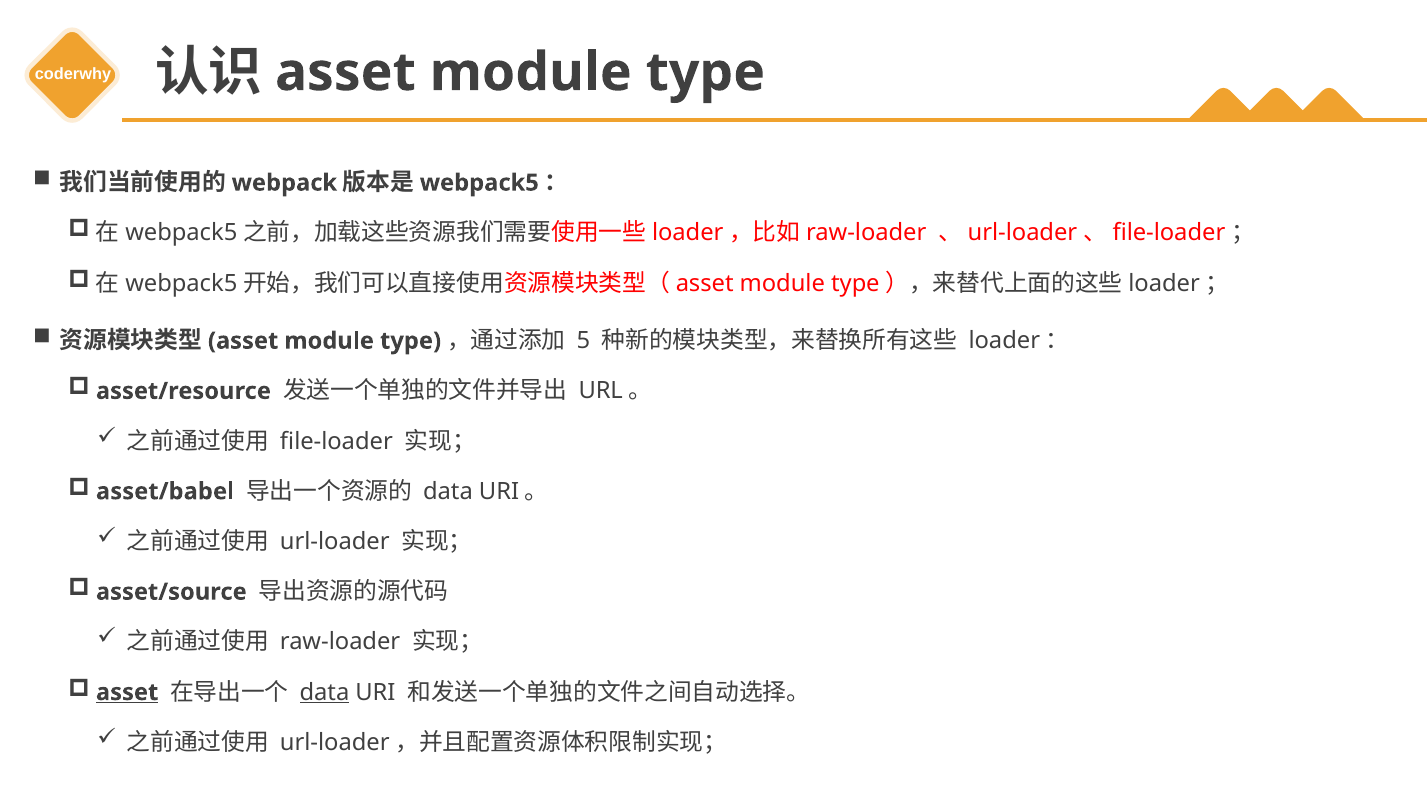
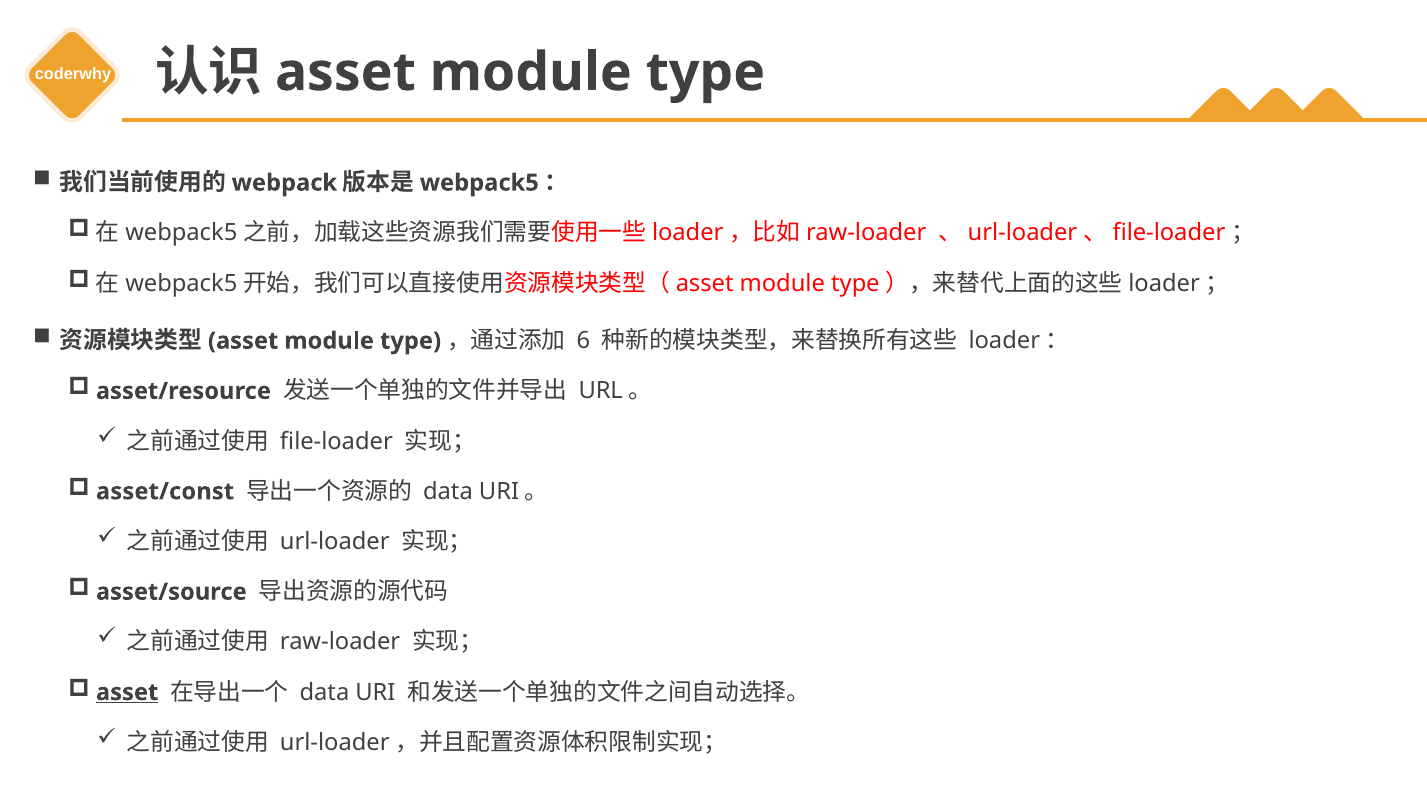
5: 5 -> 6 (583, 341)
asset/babel: asset/babel -> asset/const (165, 491)
data underline: present -> none (324, 692)
